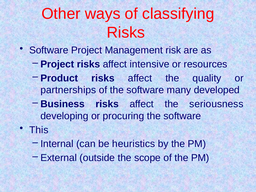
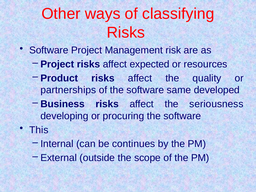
intensive: intensive -> expected (150, 64)
many: many -> same (179, 90)
heuristics: heuristics -> continues (134, 144)
